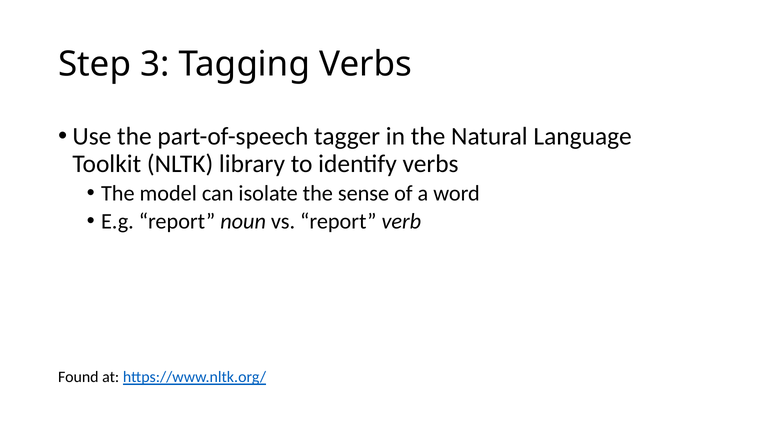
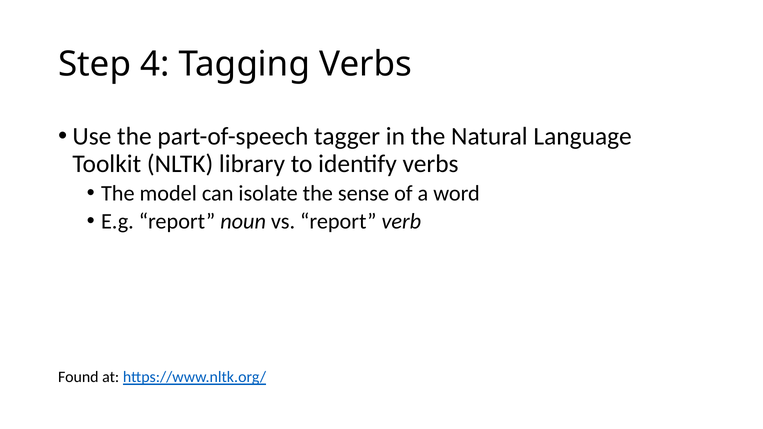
3: 3 -> 4 (155, 64)
